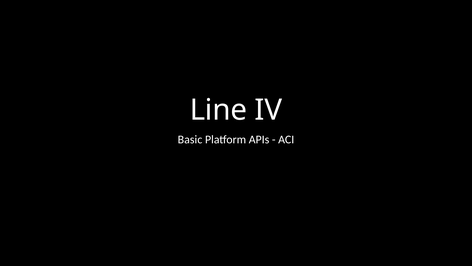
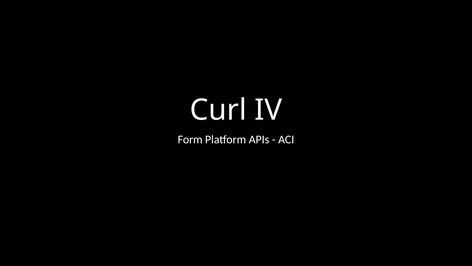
Line: Line -> Curl (218, 110)
Basic: Basic -> Form (190, 139)
